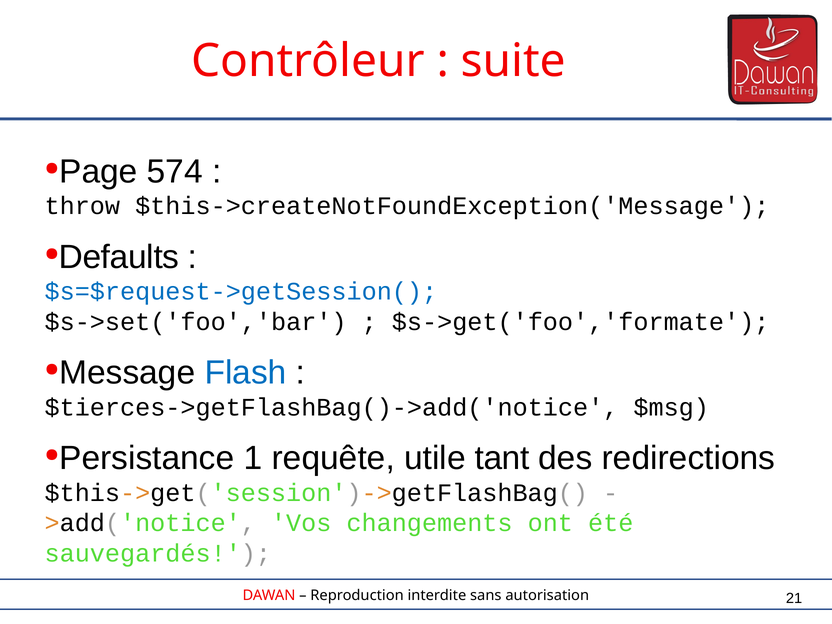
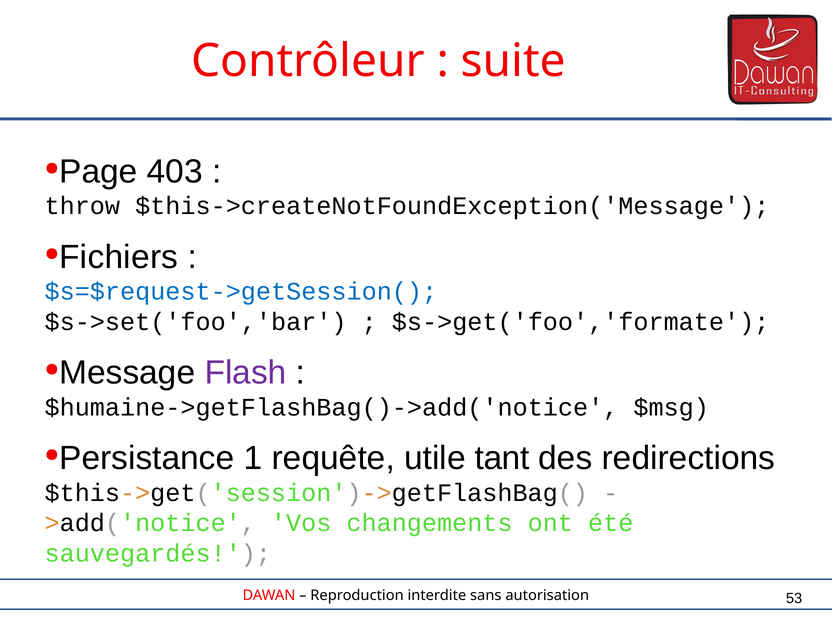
574: 574 -> 403 (175, 171)
Defaults: Defaults -> Fichiers (119, 257)
Flash colour: blue -> purple (246, 373)
$tierces->getFlashBag()->add('notice: $tierces->getFlashBag()->add('notice -> $humaine->getFlashBag()->add('notice (331, 407)
21: 21 -> 53 (794, 598)
